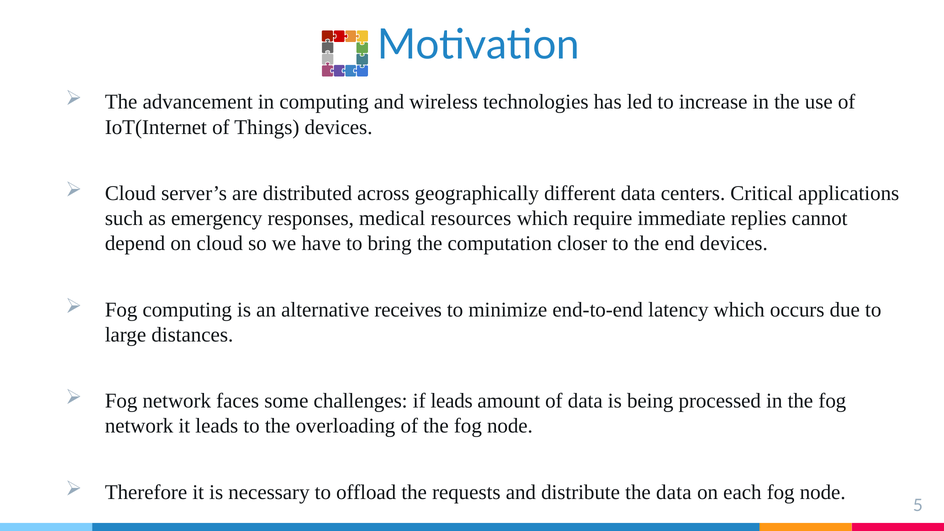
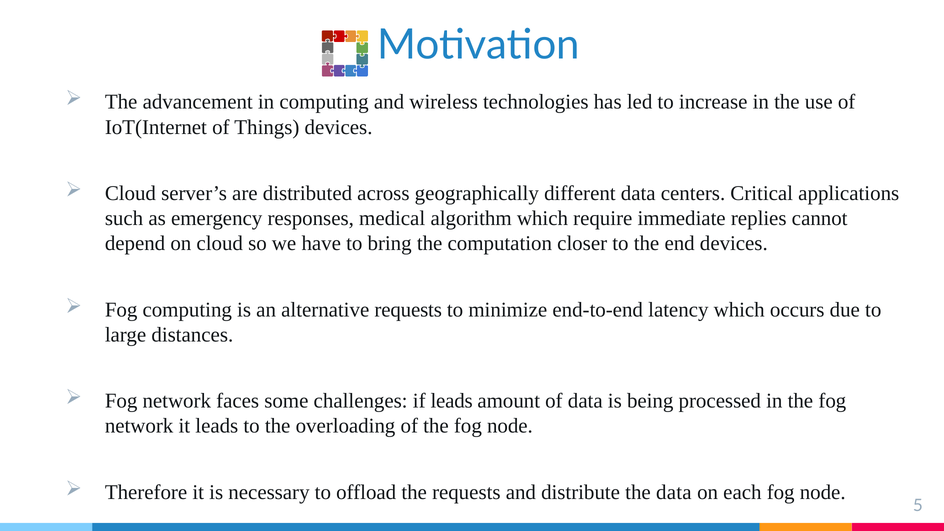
resources: resources -> algorithm (471, 218)
alternative receives: receives -> requests (408, 310)
